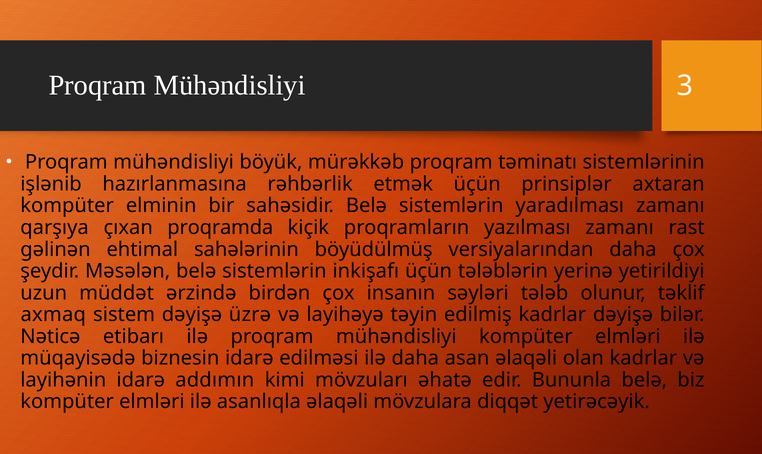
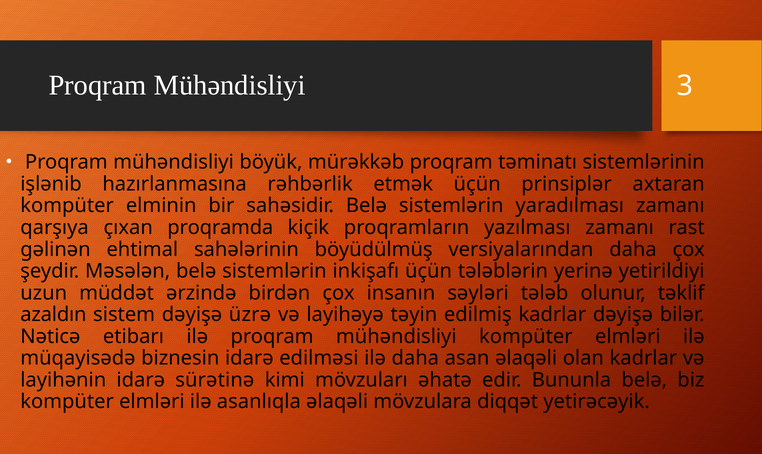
axmaq: axmaq -> azaldın (53, 314)
addımın: addımın -> sürətinə (215, 380)
